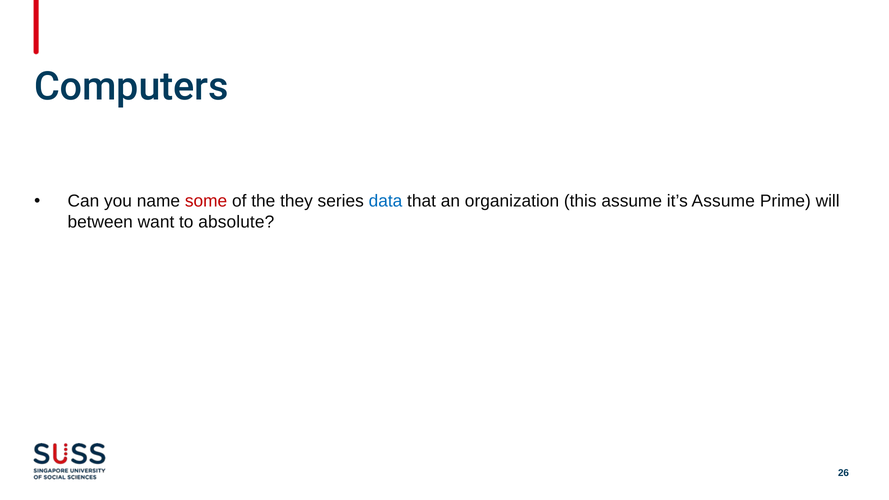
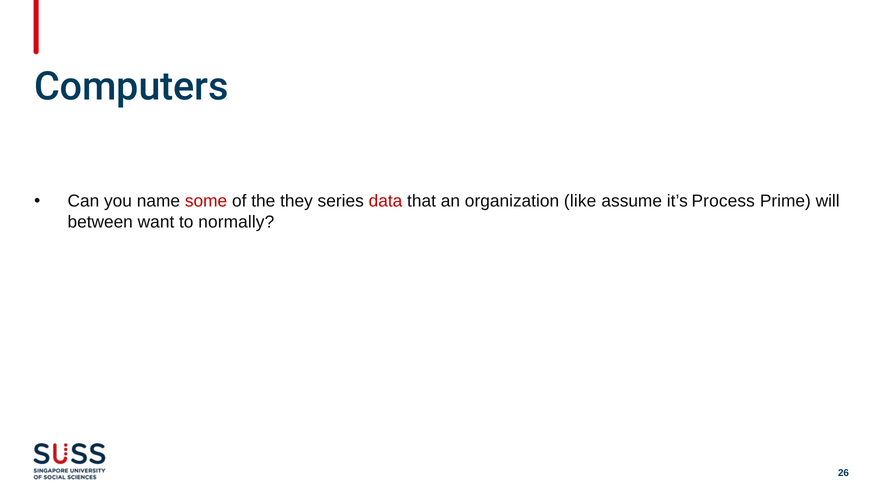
data colour: blue -> red (385, 201)
this: this -> like (580, 201)
it’s Assume: Assume -> Process (723, 201)
absolute: absolute -> normally (236, 222)
